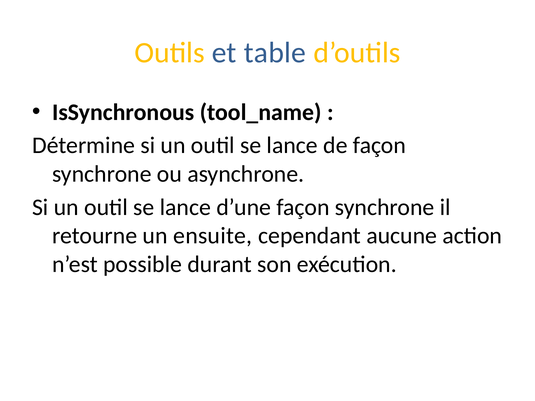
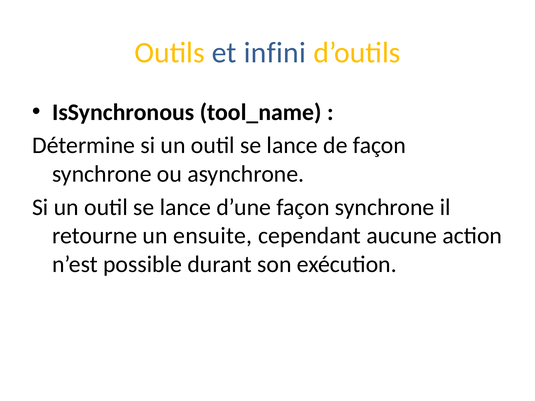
table: table -> infini (275, 53)
